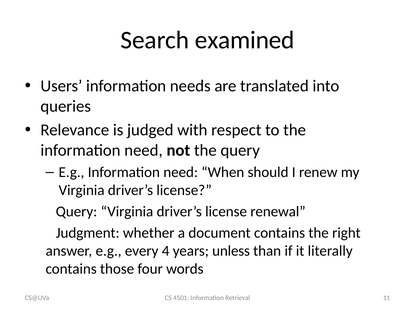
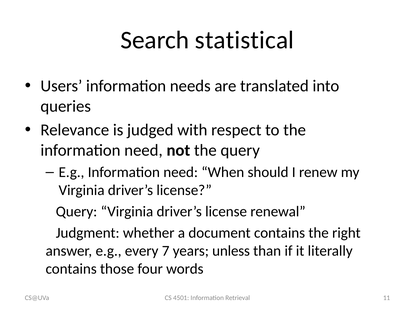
examined: examined -> statistical (245, 40)
4: 4 -> 7 (166, 250)
